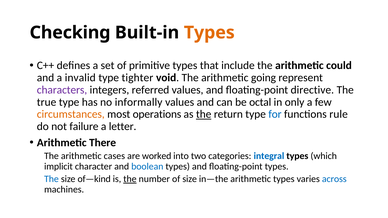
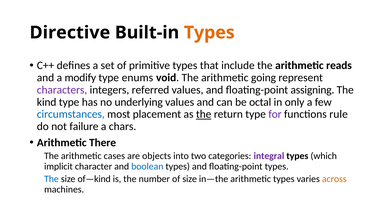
Checking: Checking -> Directive (70, 33)
could: could -> reads (339, 66)
invalid: invalid -> modify (80, 78)
tighter: tighter -> enums (137, 78)
directive: directive -> assigning (312, 90)
true: true -> kind (47, 102)
informally: informally -> underlying (139, 102)
circumstances colour: orange -> blue (71, 114)
operations: operations -> placement (157, 114)
for colour: blue -> purple (275, 114)
letter: letter -> chars (123, 127)
worked: worked -> objects (157, 156)
integral colour: blue -> purple (269, 156)
the underline: present -> none (130, 179)
across colour: blue -> orange (334, 179)
